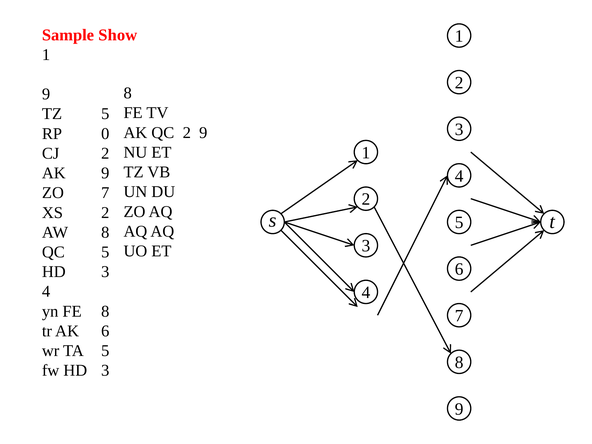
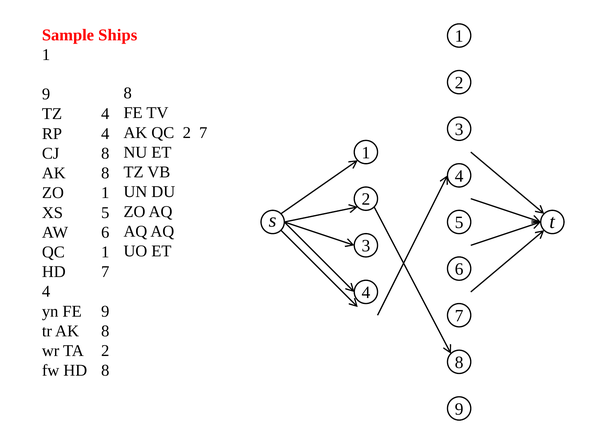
Show: Show -> Ships (118, 35)
TZ 5: 5 -> 4 (105, 114)
2 9: 9 -> 7 (203, 133)
RP 0: 0 -> 4 (105, 134)
CJ 2: 2 -> 8 (105, 153)
9: 9 -> 8 (105, 173)
ZO 7: 7 -> 1 (105, 193)
XS 2: 2 -> 5 (105, 213)
AW 8: 8 -> 6 (105, 232)
QC 5: 5 -> 1 (105, 252)
3: 3 -> 7 (105, 272)
FE 8: 8 -> 9 (105, 311)
tr AK 6: 6 -> 8 (105, 331)
TA 5: 5 -> 2 (105, 351)
fw HD 3: 3 -> 8 (105, 371)
